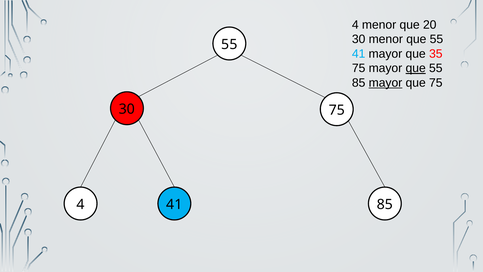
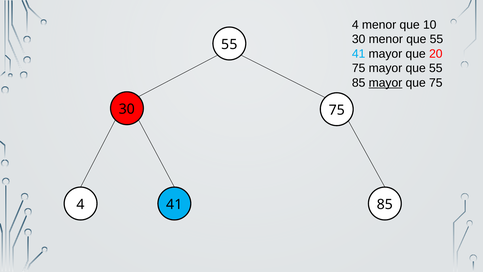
20: 20 -> 10 (430, 25)
35: 35 -> 20 (436, 54)
que underline: present -> none (416, 68)
